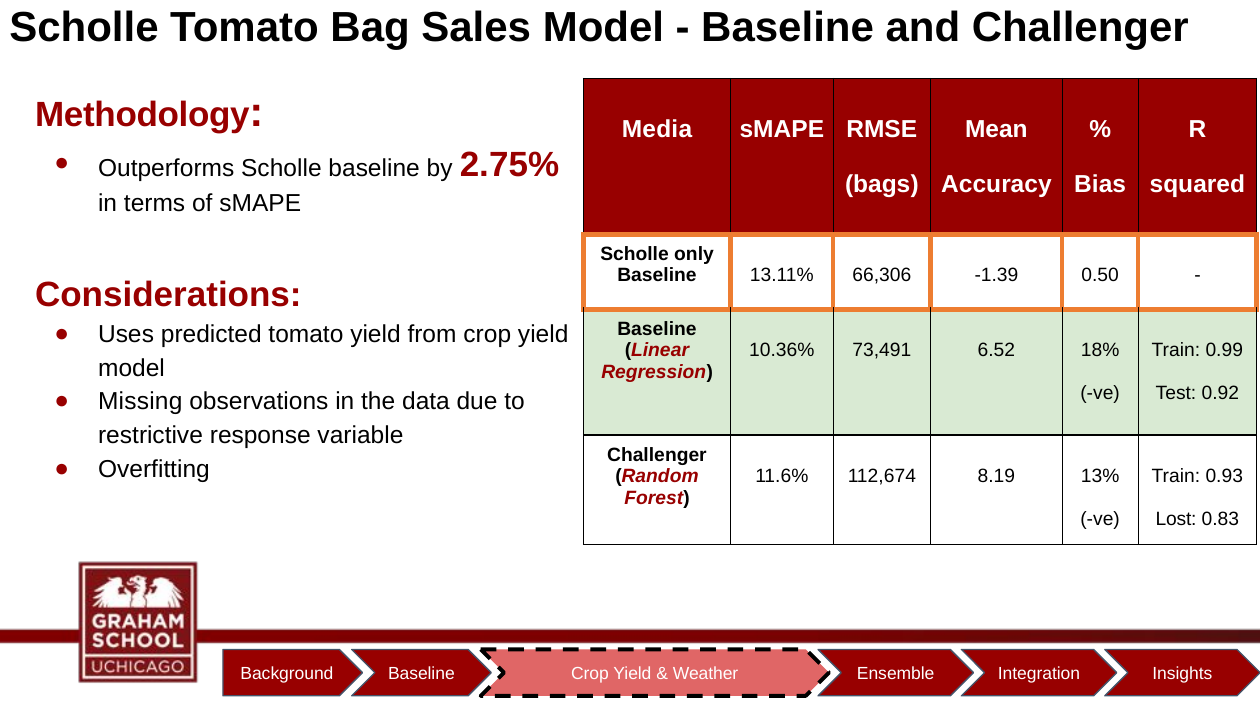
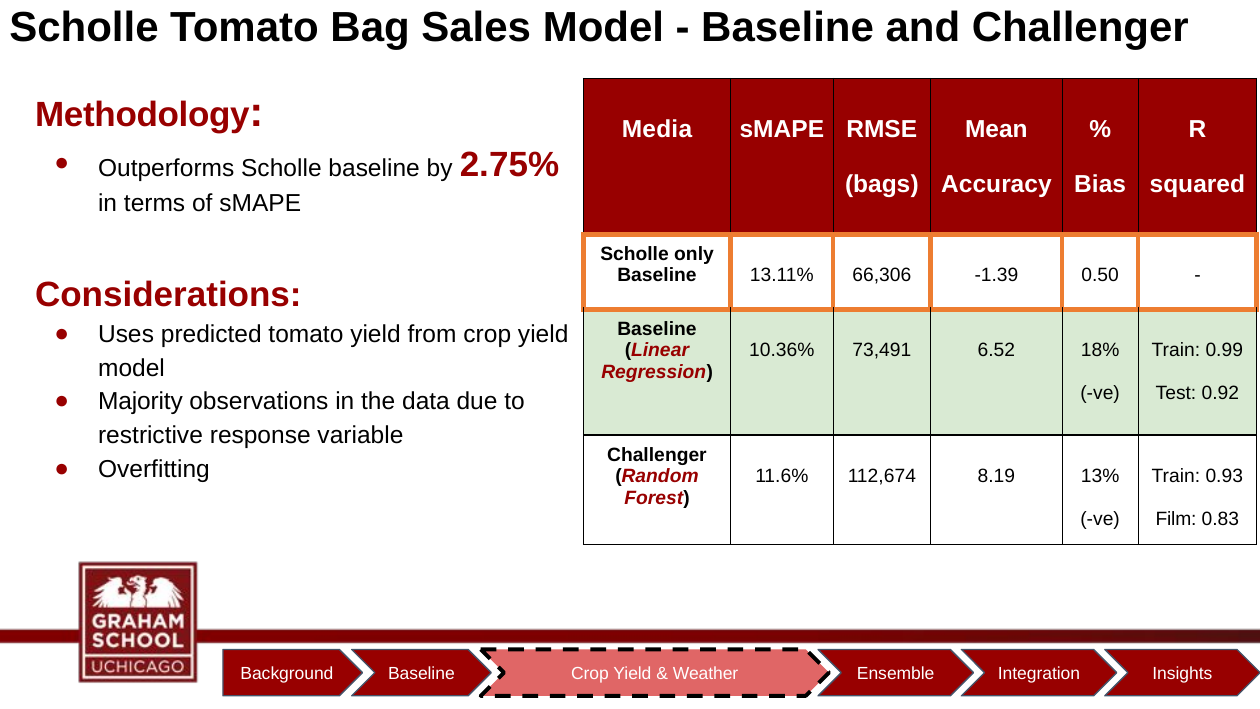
Missing: Missing -> Majority (140, 402)
Lost: Lost -> Film (1176, 519)
